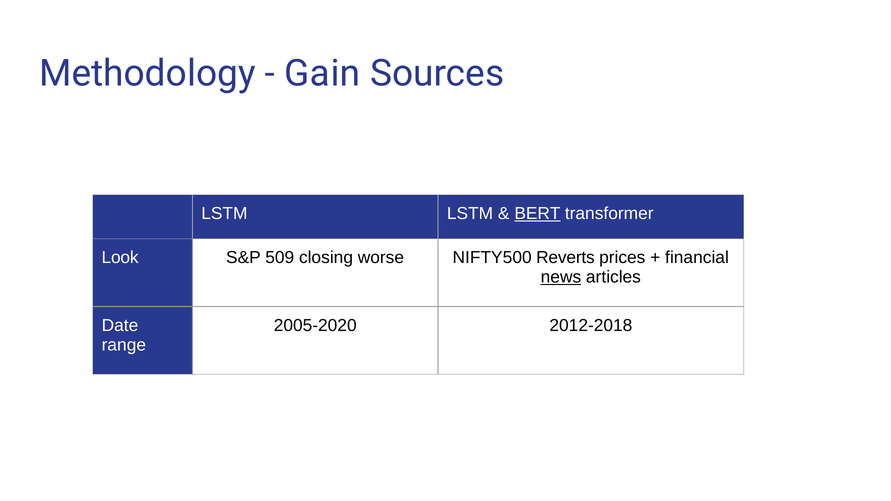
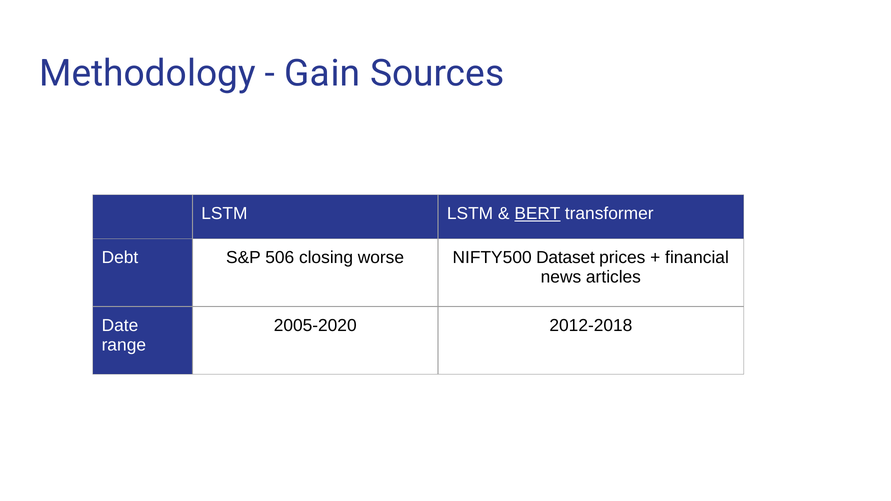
Look: Look -> Debt (120, 258)
509: 509 -> 506 (280, 258)
Reverts: Reverts -> Dataset (565, 258)
news underline: present -> none (561, 277)
